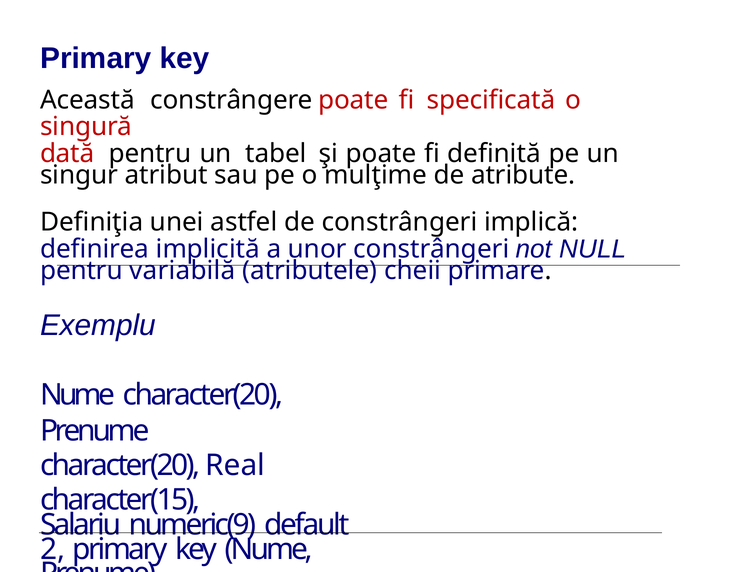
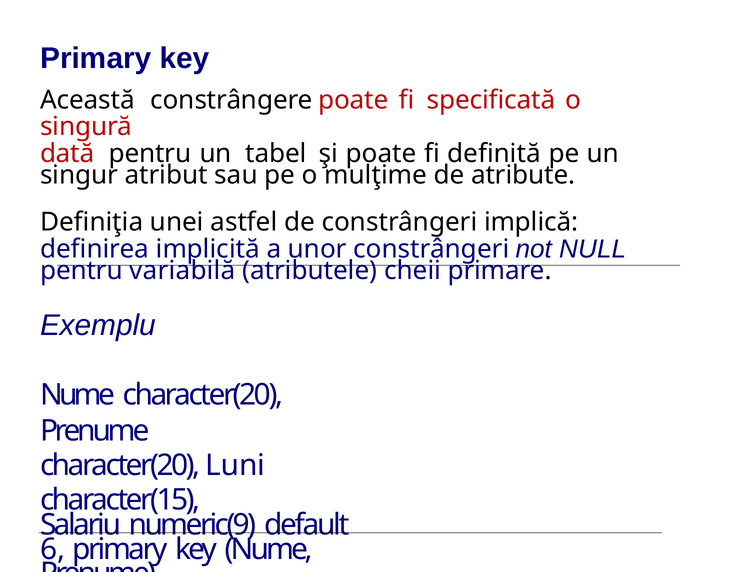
Real: Real -> Luni (235, 465)
2: 2 -> 6 (53, 549)
